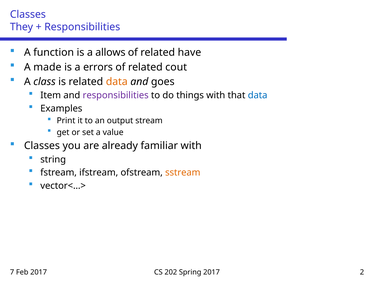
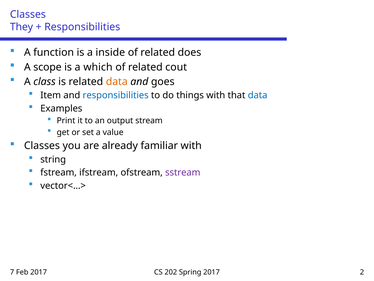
allows: allows -> inside (110, 52)
have: have -> does (189, 52)
made: made -> scope (47, 67)
errors: errors -> which (98, 67)
responsibilities colour: purple -> blue (116, 95)
sstream colour: orange -> purple (183, 172)
